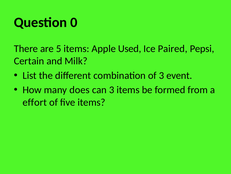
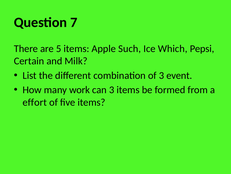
0: 0 -> 7 (74, 22)
Used: Used -> Such (130, 48)
Paired: Paired -> Which (173, 48)
does: does -> work (80, 90)
